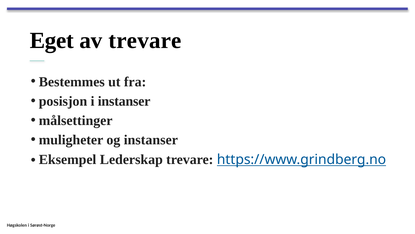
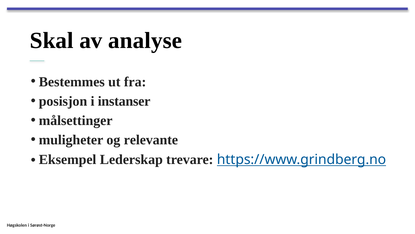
Eget: Eget -> Skal (52, 40)
av trevare: trevare -> analyse (145, 40)
og instanser: instanser -> relevante (151, 140)
